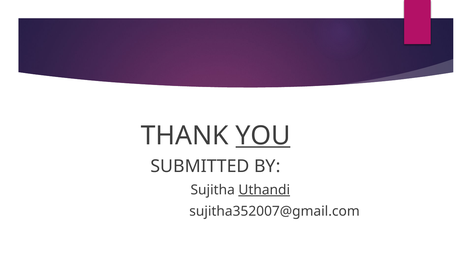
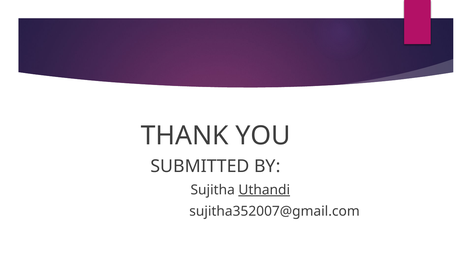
YOU underline: present -> none (263, 136)
